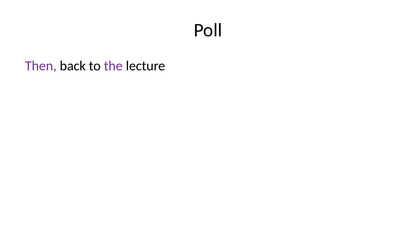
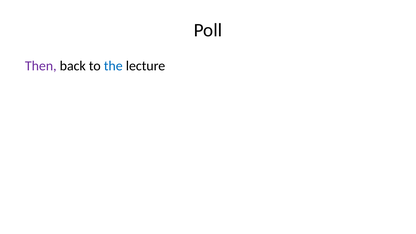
the colour: purple -> blue (113, 66)
